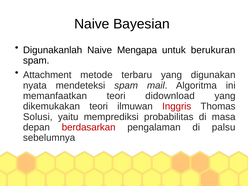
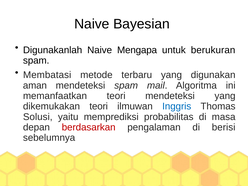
Attachment: Attachment -> Membatasi (47, 75)
nyata: nyata -> aman (35, 85)
teori didownload: didownload -> mendeteksi (170, 96)
Inggris colour: red -> blue (177, 106)
palsu: palsu -> berisi (224, 127)
